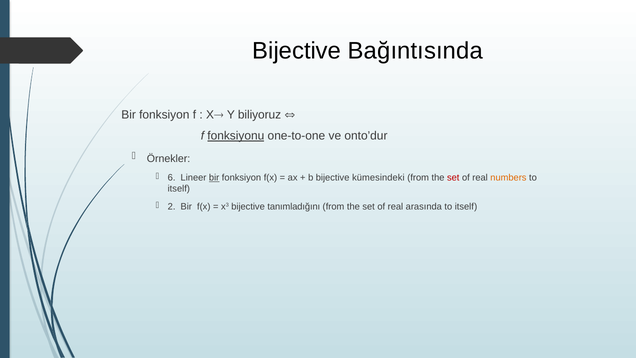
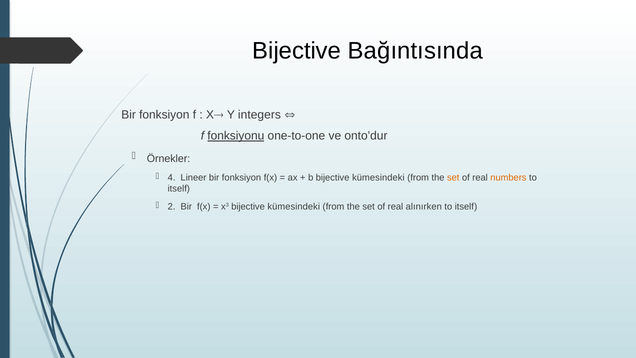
biliyoruz: biliyoruz -> integers (259, 115)
6: 6 -> 4 (172, 177)
bir underline: present -> none (214, 177)
set colour: red -> orange (453, 177)
x3 bijective tanımladığını: tanımladığını -> kümesindeki (294, 206)
arasında: arasında -> alınırken (424, 206)
